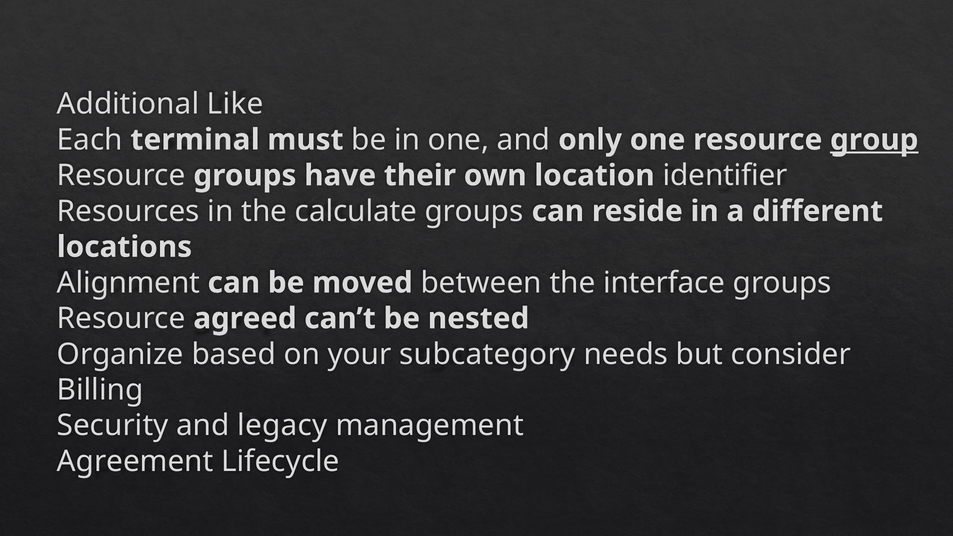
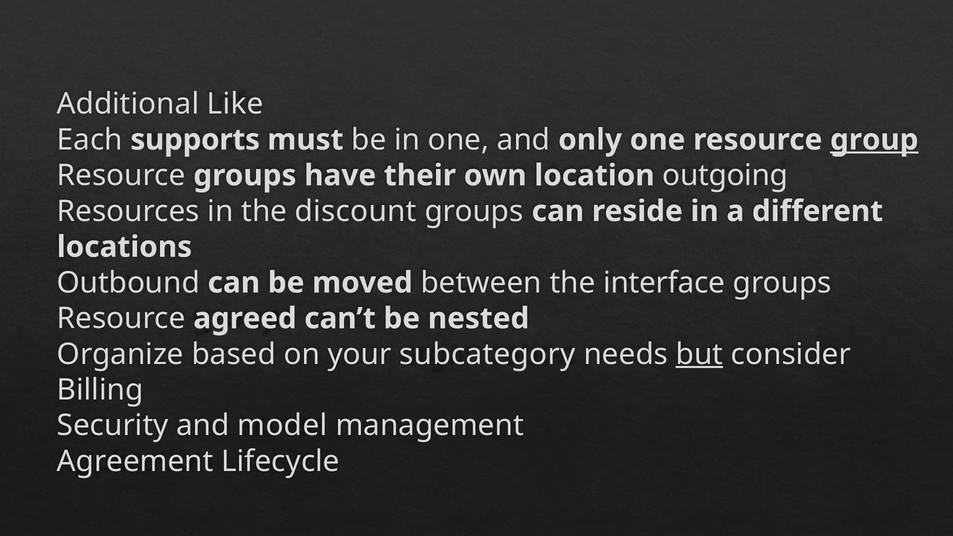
terminal: terminal -> supports (195, 140)
identifier: identifier -> outgoing (725, 176)
calculate: calculate -> discount (356, 211)
Alignment: Alignment -> Outbound (128, 283)
but underline: none -> present (699, 354)
legacy: legacy -> model (282, 426)
